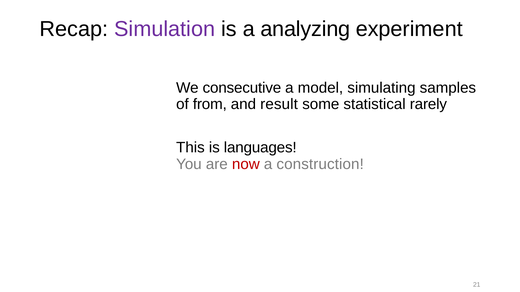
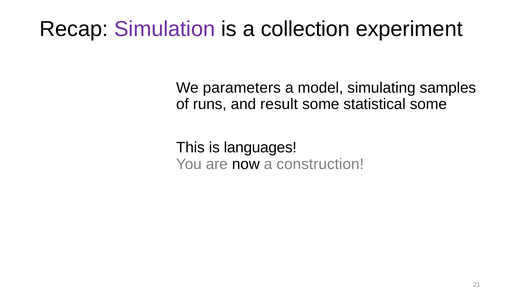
analyzing: analyzing -> collection (305, 29)
consecutive: consecutive -> parameters (242, 88)
from: from -> runs (210, 104)
statistical rarely: rarely -> some (428, 104)
now colour: red -> black (246, 164)
